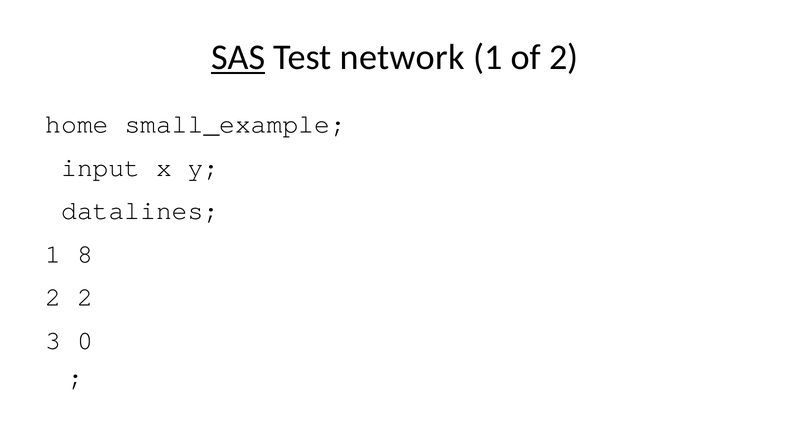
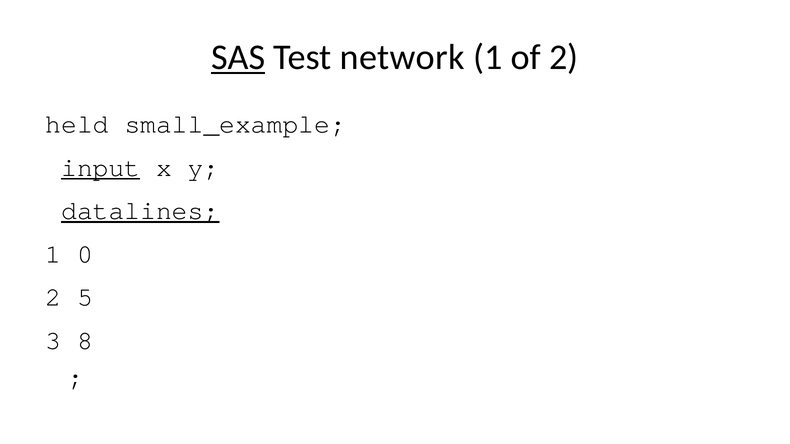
home: home -> held (77, 124)
input underline: none -> present (101, 168)
datalines underline: none -> present (140, 211)
8: 8 -> 0 (85, 254)
2 2: 2 -> 5 (85, 297)
0: 0 -> 8 (85, 341)
